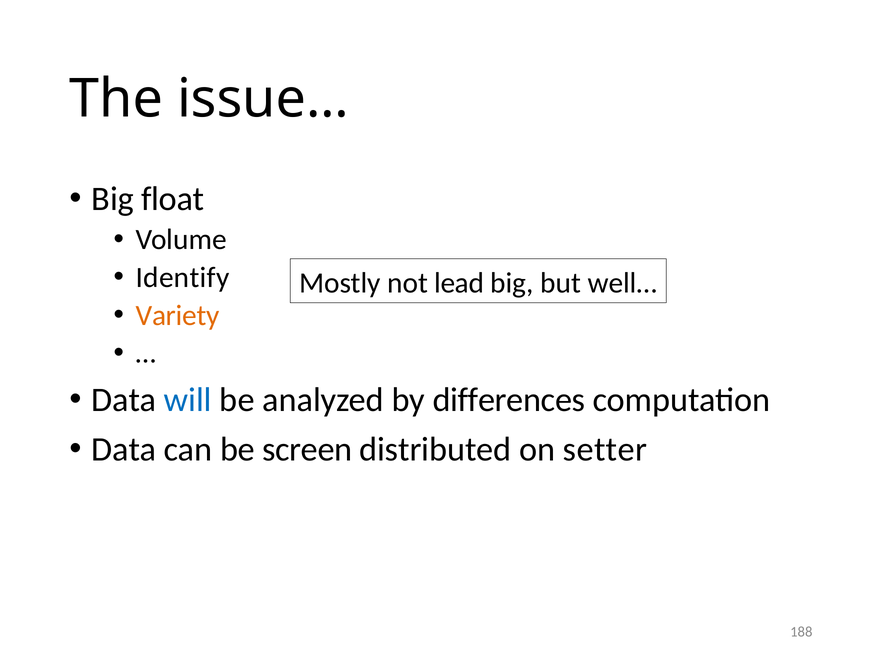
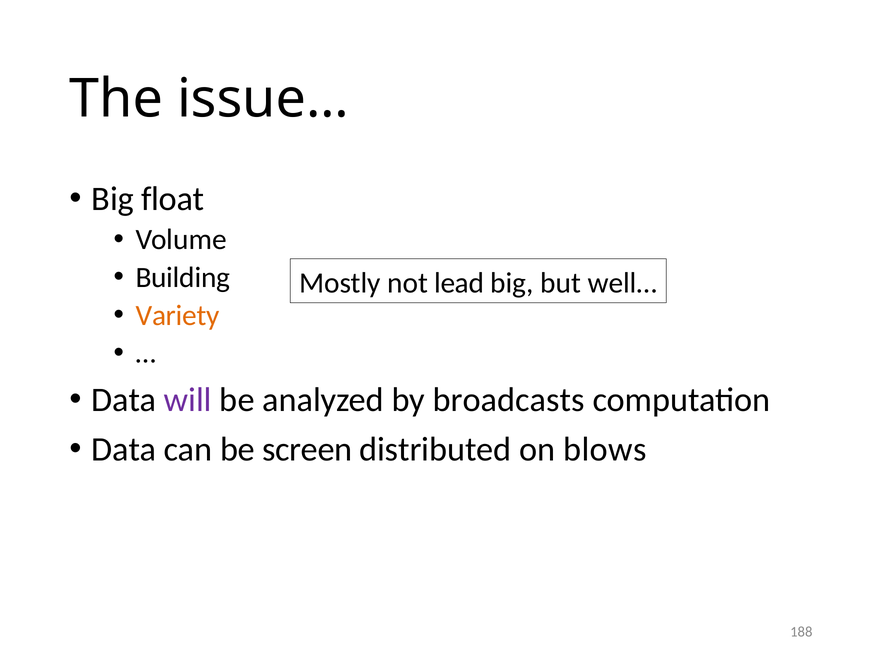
Identify: Identify -> Building (183, 277)
will colour: blue -> purple (188, 400)
differences: differences -> broadcasts (509, 400)
setter: setter -> blows (605, 449)
